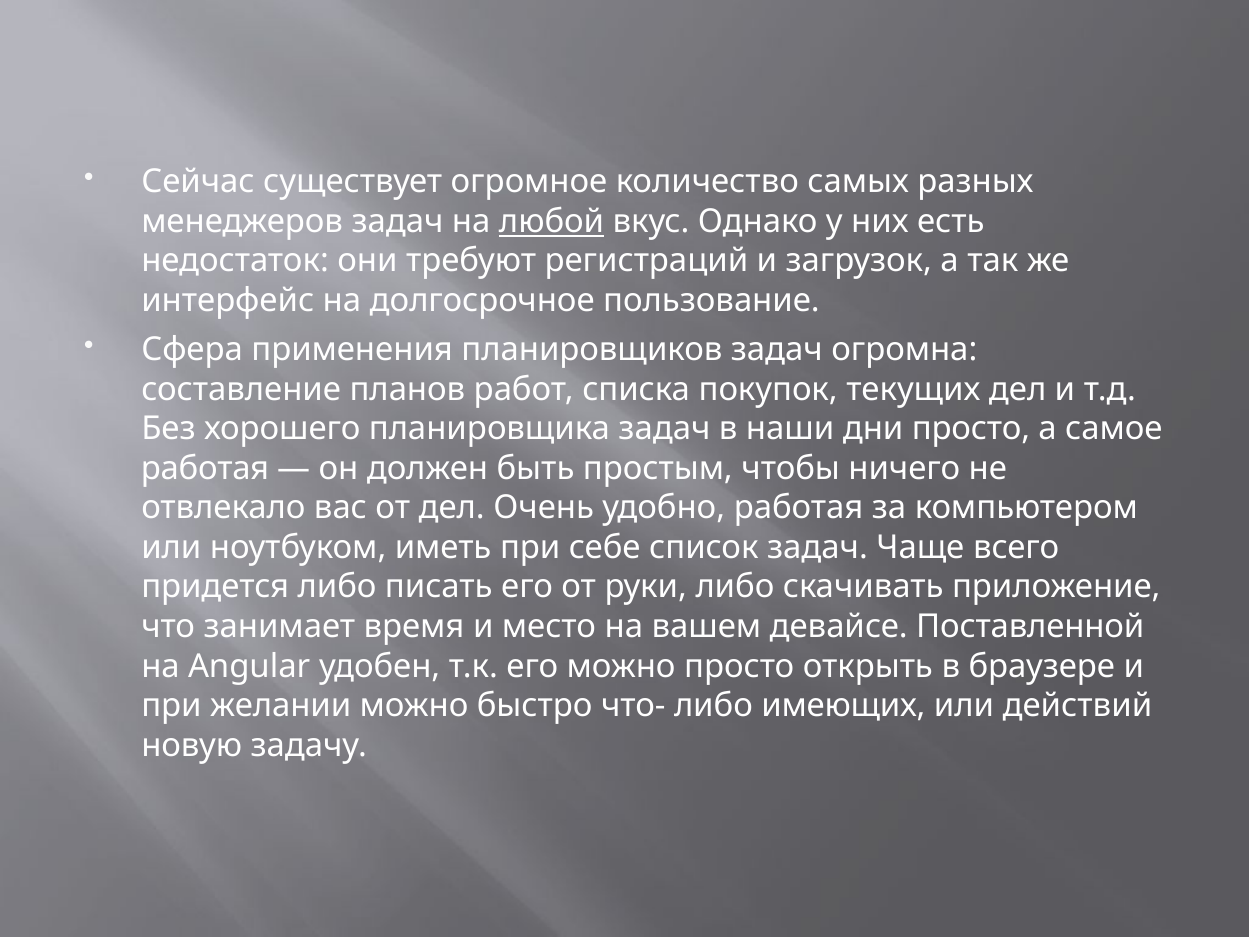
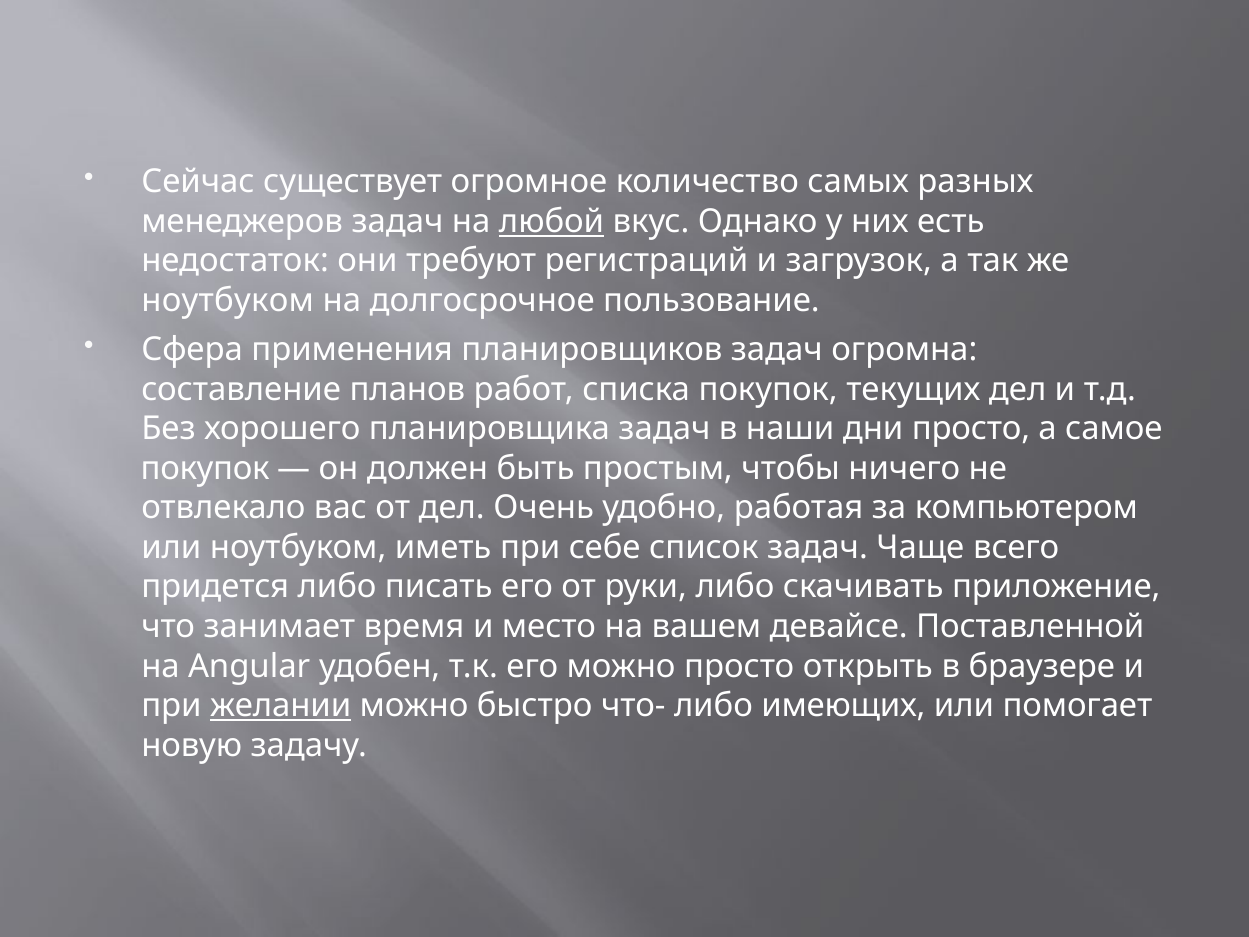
интерфейс: интерфейс -> ноутбуком (228, 300)
работая: работая -> покупок (205, 468)
желании underline: none -> present (281, 706)
действий: действий -> помогает (1077, 706)
